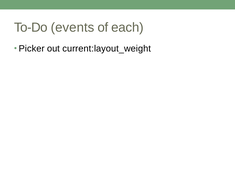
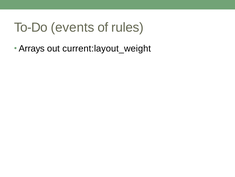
each: each -> rules (127, 27)
Picker: Picker -> Arrays (32, 48)
